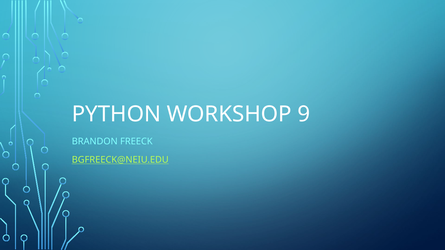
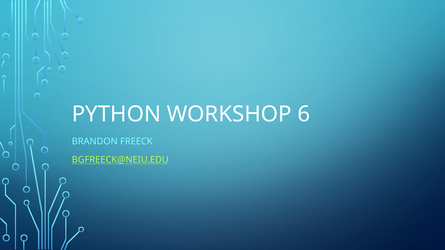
9: 9 -> 6 (304, 114)
